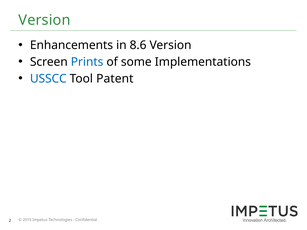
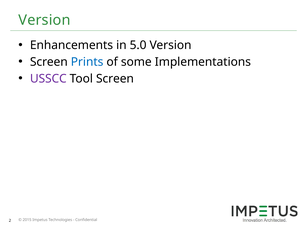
8.6: 8.6 -> 5.0 (138, 45)
USSCC colour: blue -> purple (48, 79)
Tool Patent: Patent -> Screen (115, 79)
